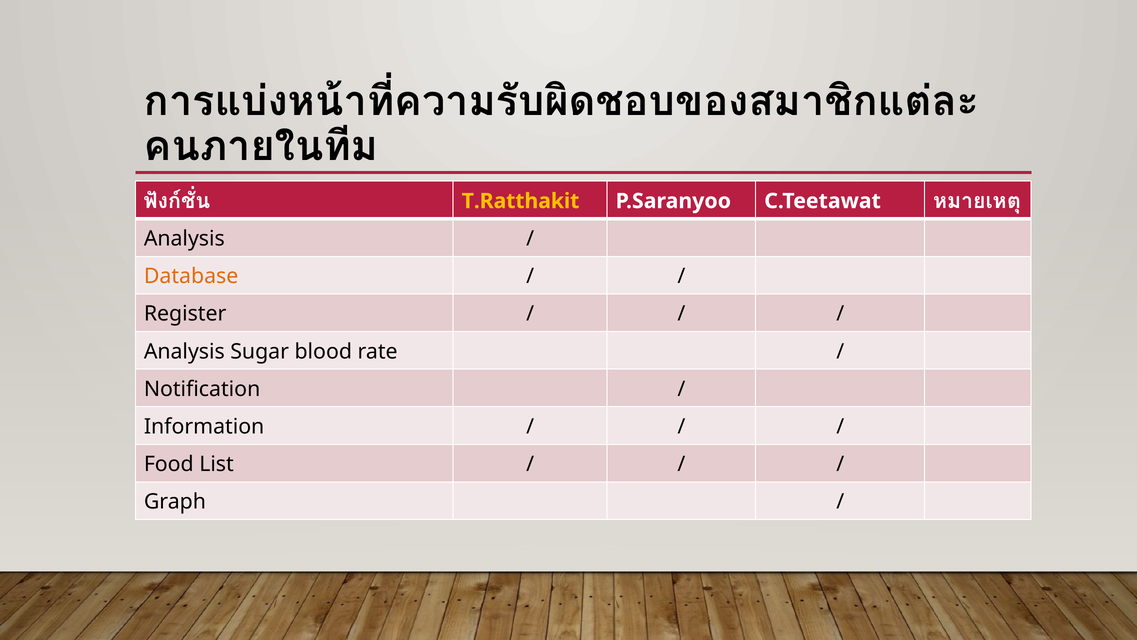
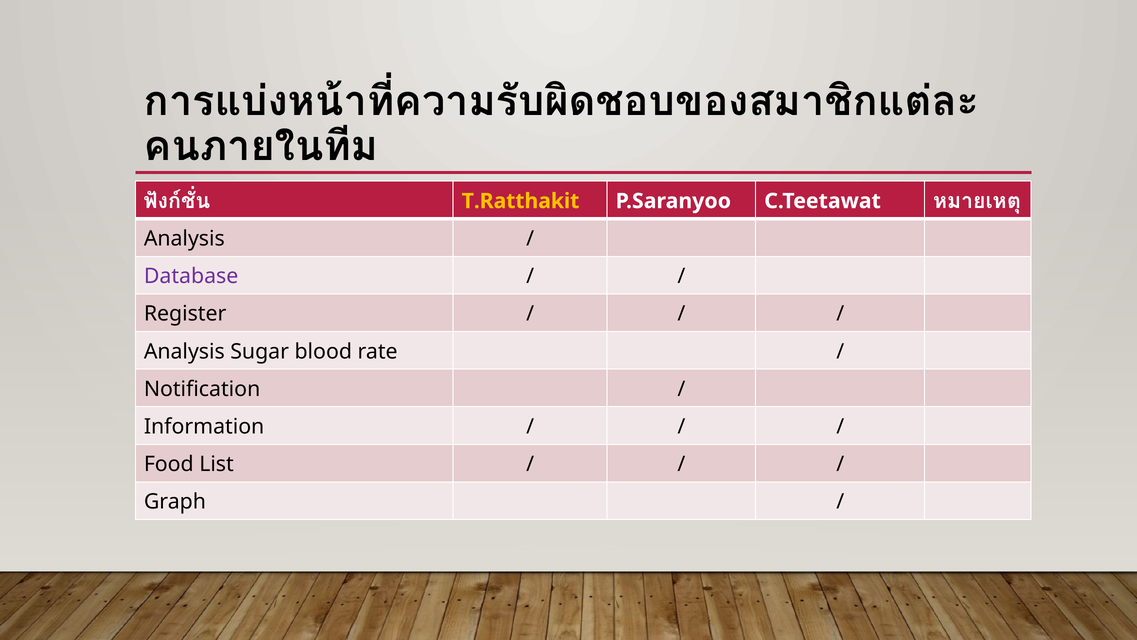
Database colour: orange -> purple (191, 276)
